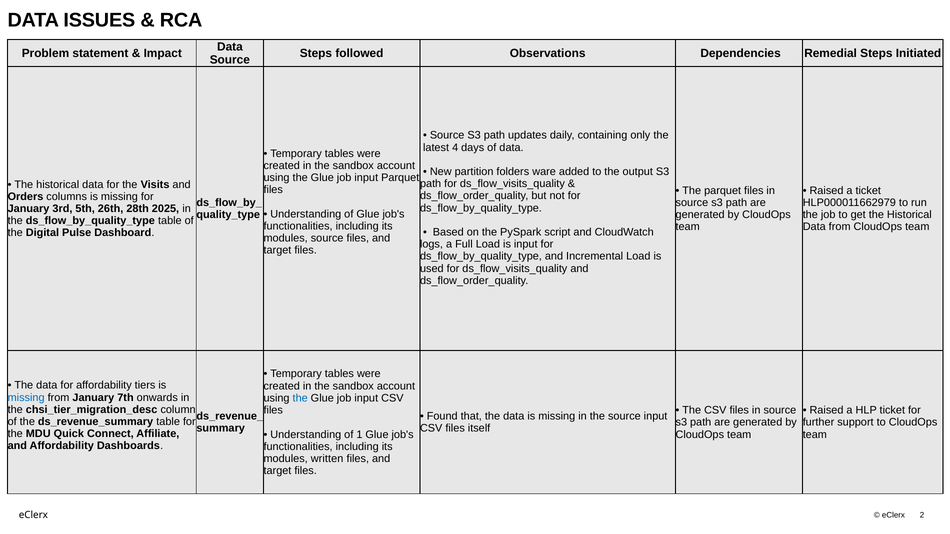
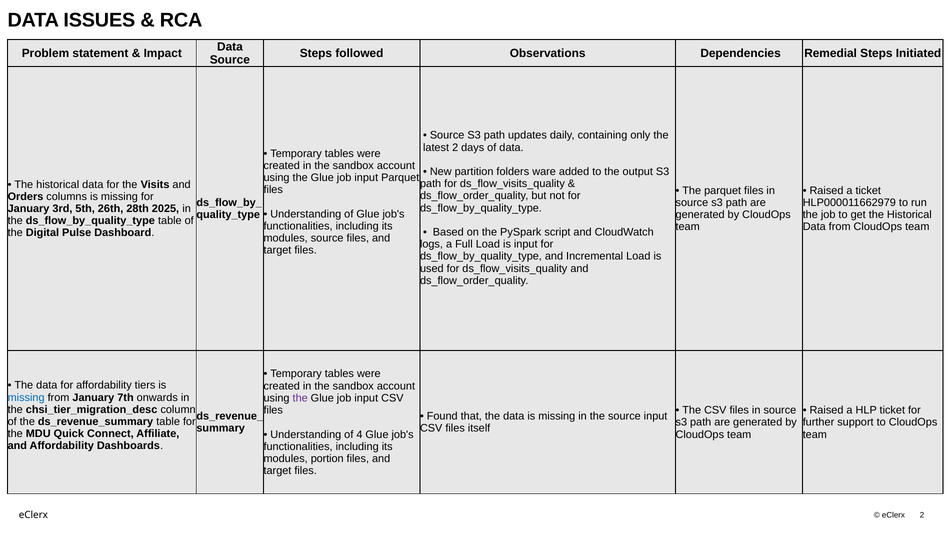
latest 4: 4 -> 2 (455, 148)
the colour: blue -> purple (300, 398)
1: 1 -> 4 (359, 435)
written: written -> portion (327, 459)
